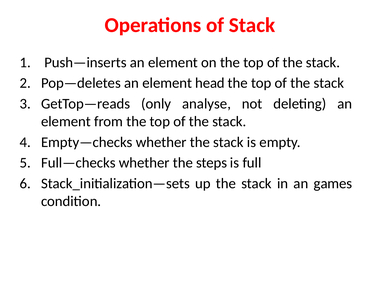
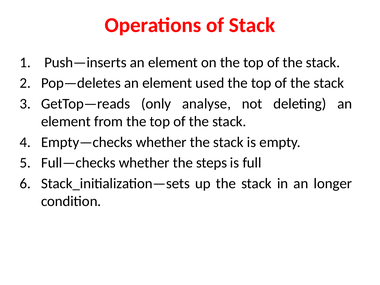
head: head -> used (210, 83)
games: games -> longer (333, 183)
